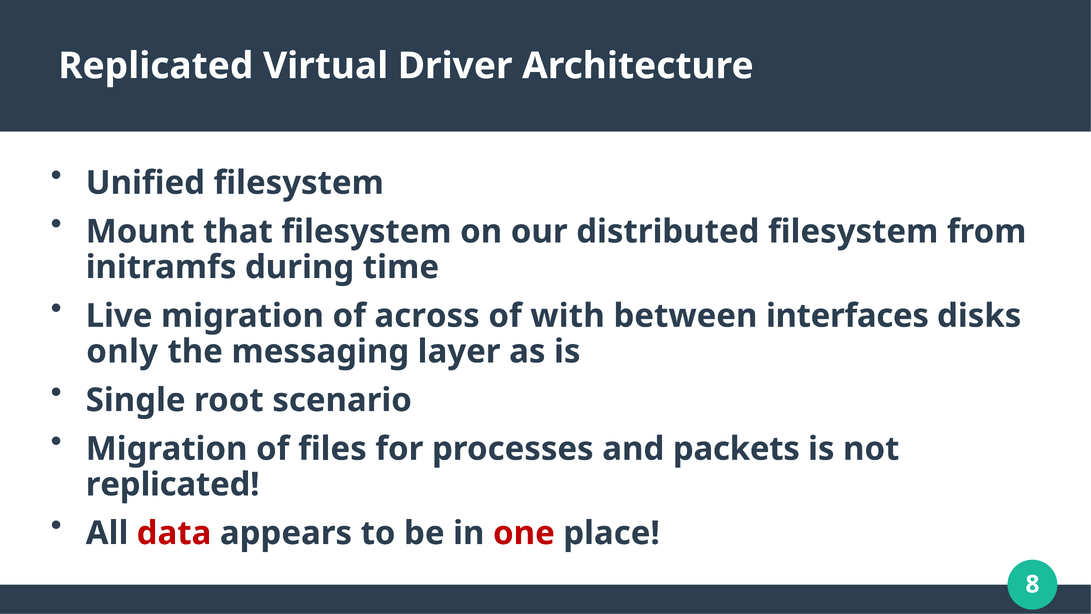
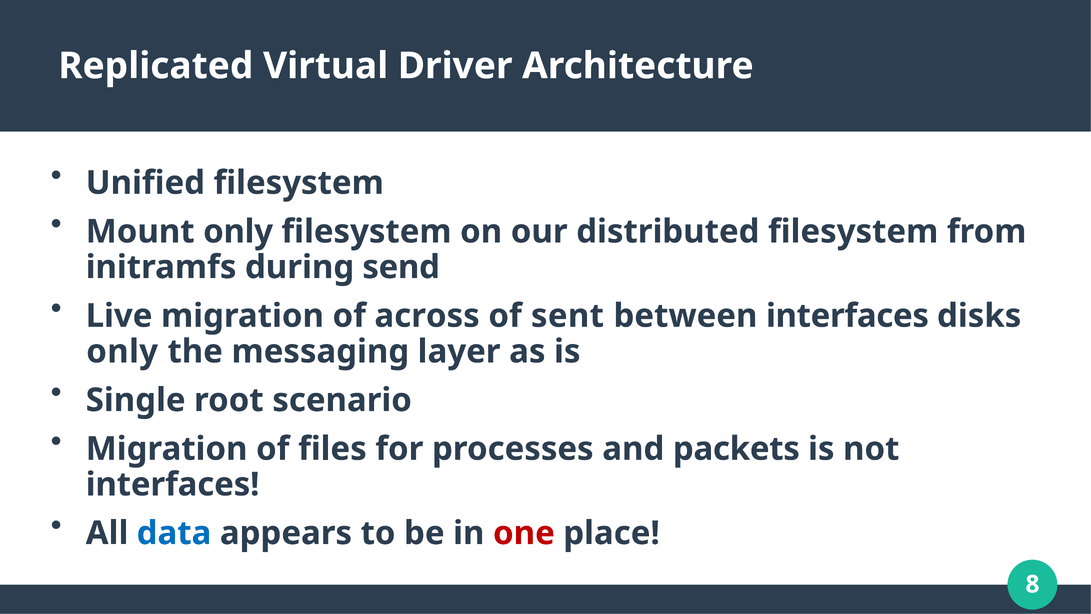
Mount that: that -> only (238, 231)
time: time -> send (401, 267)
with: with -> sent (567, 316)
replicated: replicated -> interfaces (173, 484)
data colour: red -> blue (174, 533)
